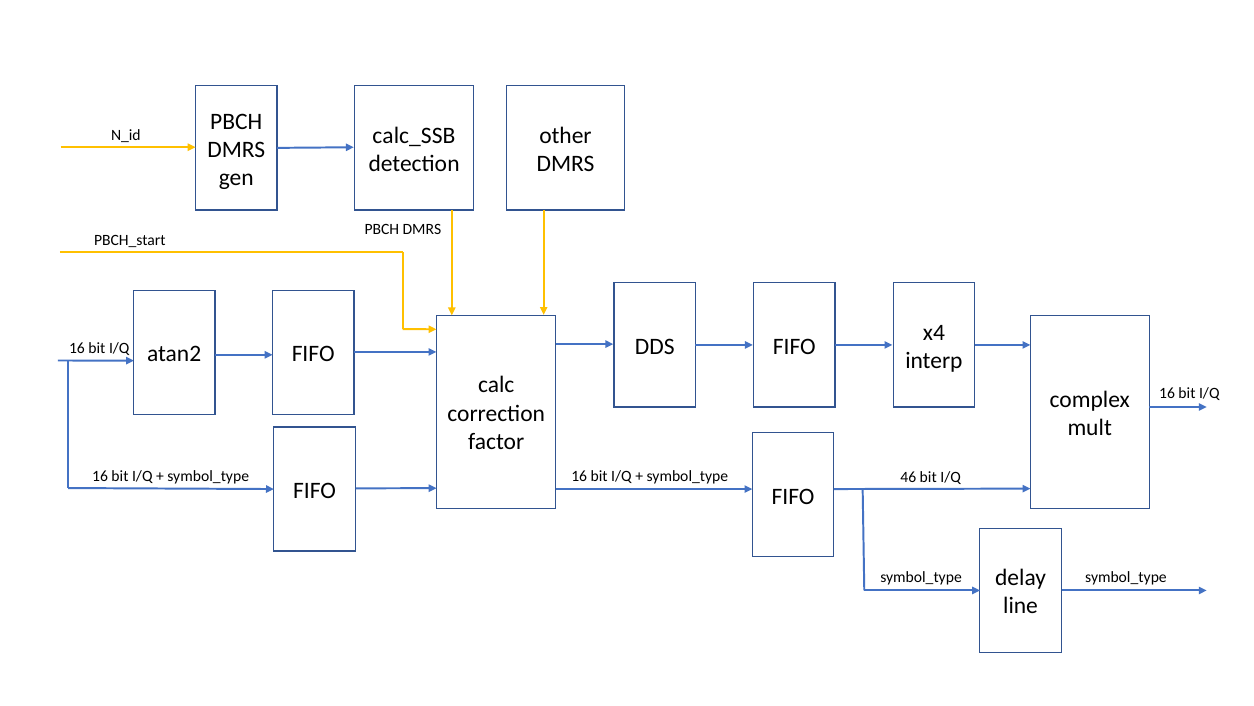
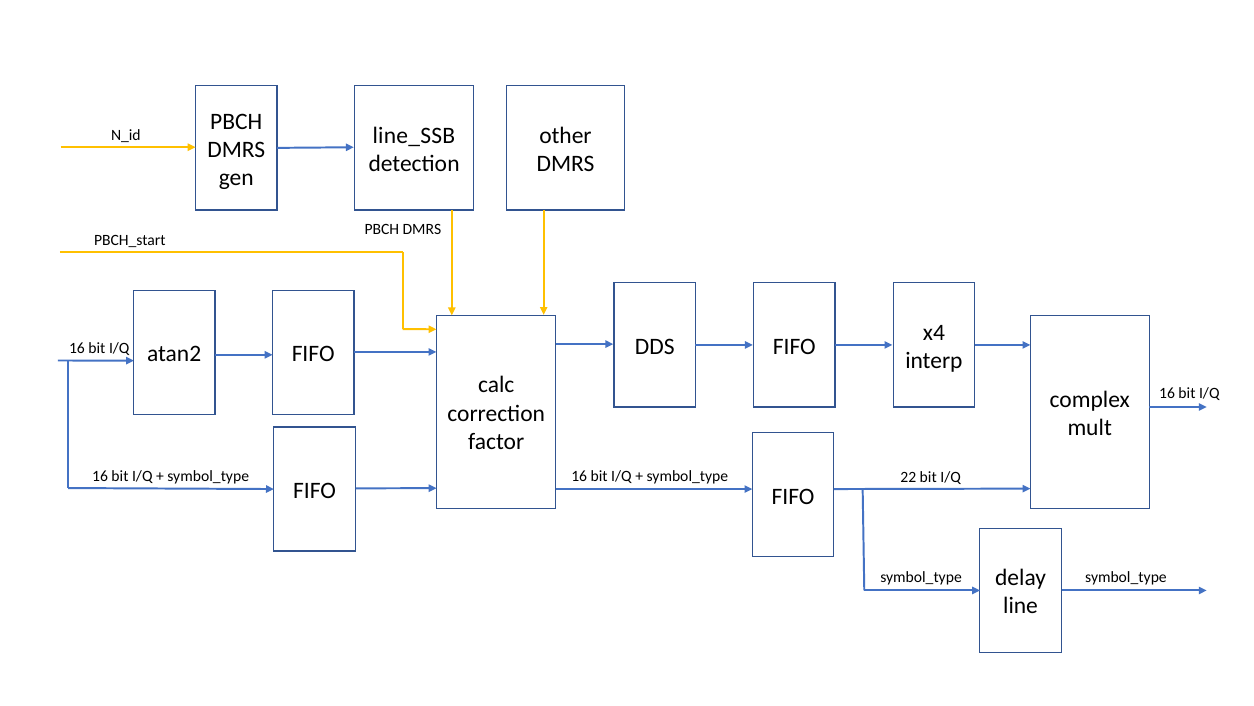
calc_SSB: calc_SSB -> line_SSB (414, 135)
46: 46 -> 22 (908, 477)
